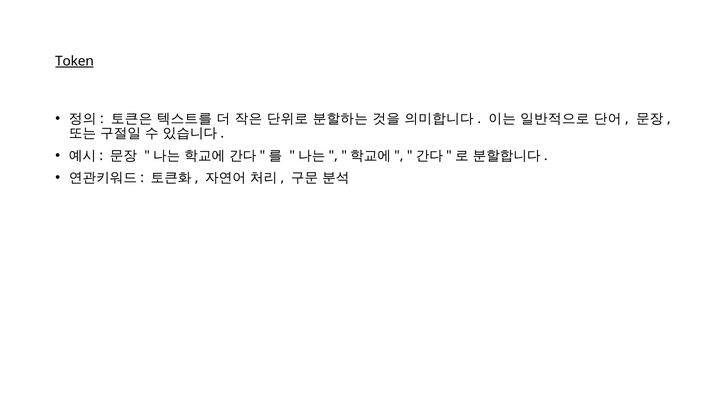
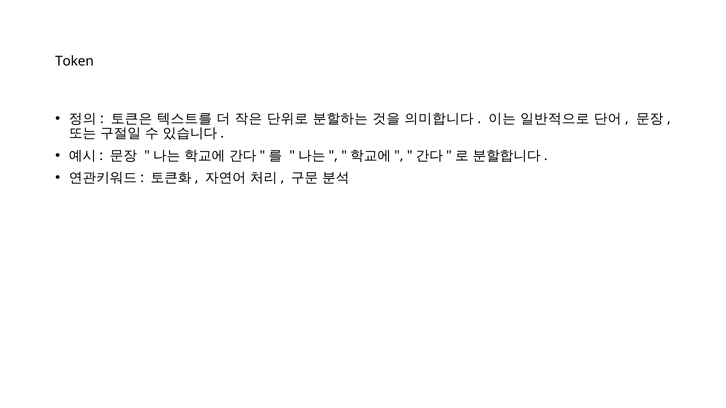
Token underline: present -> none (74, 61)
